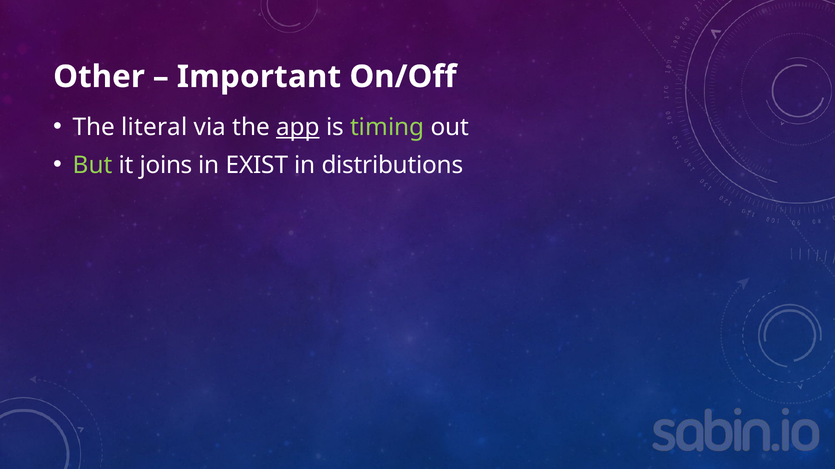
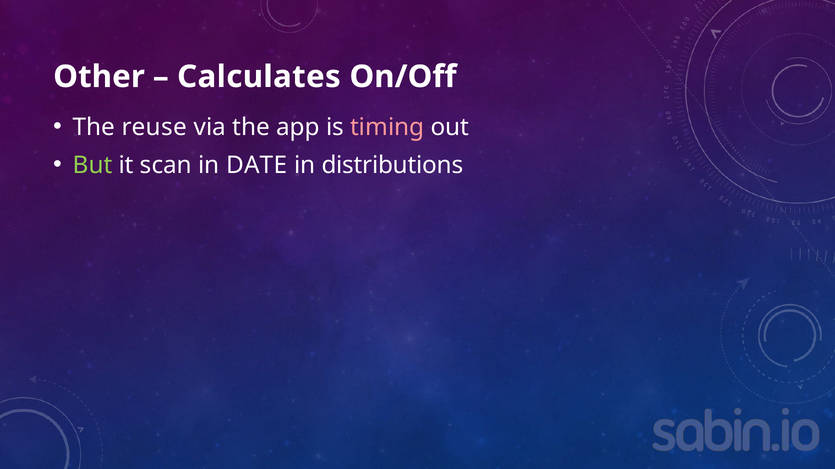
Important: Important -> Calculates (259, 77)
literal: literal -> reuse (154, 127)
app underline: present -> none (298, 127)
timing colour: light green -> pink (387, 127)
joins: joins -> scan (166, 165)
EXIST: EXIST -> DATE (257, 165)
